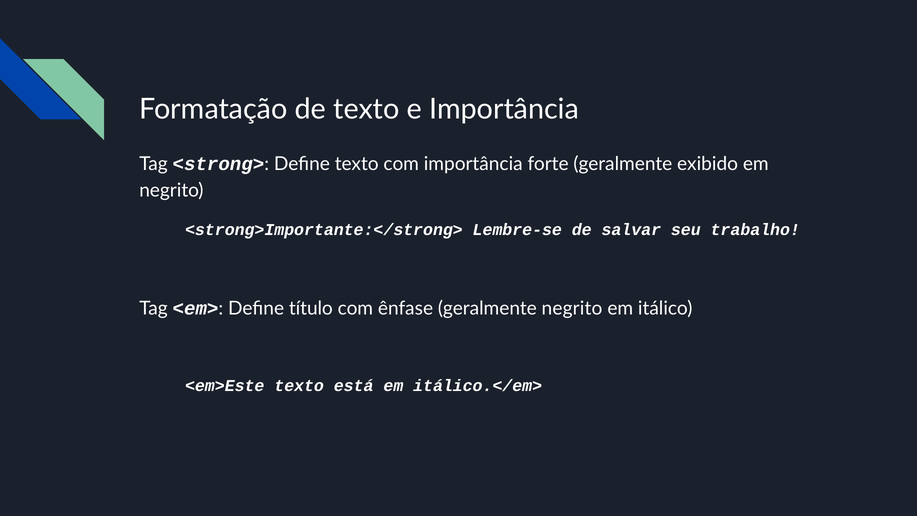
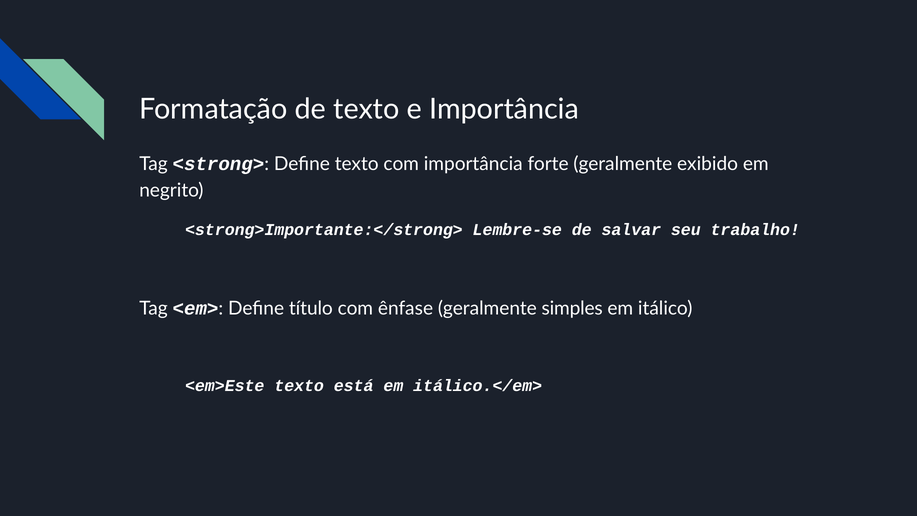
geralmente negrito: negrito -> simples (572, 308)
